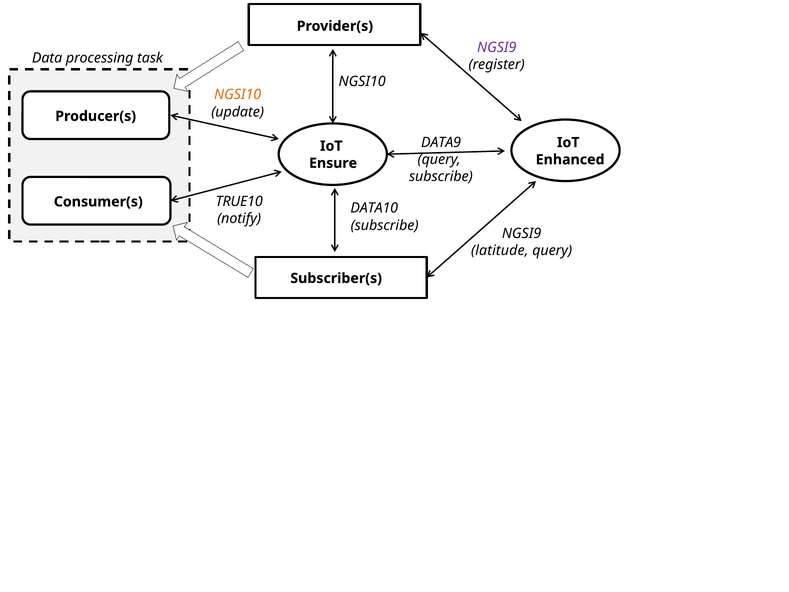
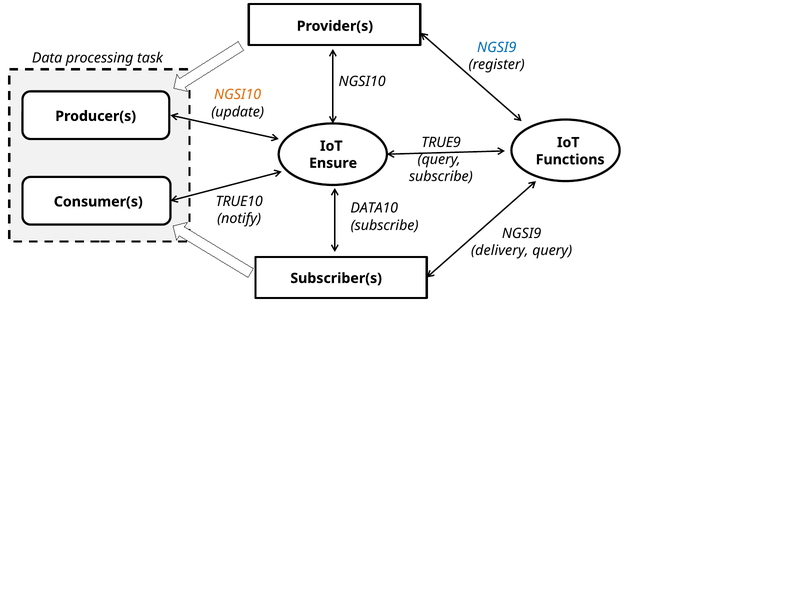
NGSI9 colour: purple -> blue (497, 48)
DATA9: DATA9 -> TRUE9 (441, 142)
Enhanced: Enhanced -> Functions (570, 160)
latitude: latitude -> delivery (500, 250)
